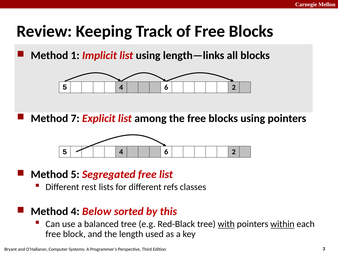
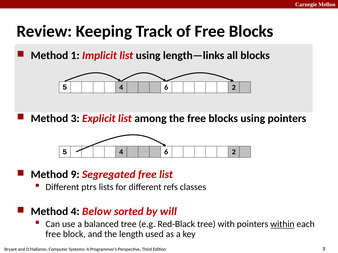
Method 7: 7 -> 3 (75, 119)
Method 5: 5 -> 9 (75, 175)
rest: rest -> ptrs (89, 188)
this: this -> will (168, 212)
with underline: present -> none (226, 225)
